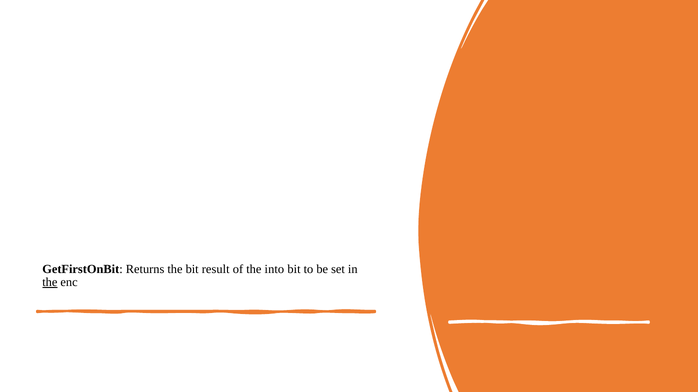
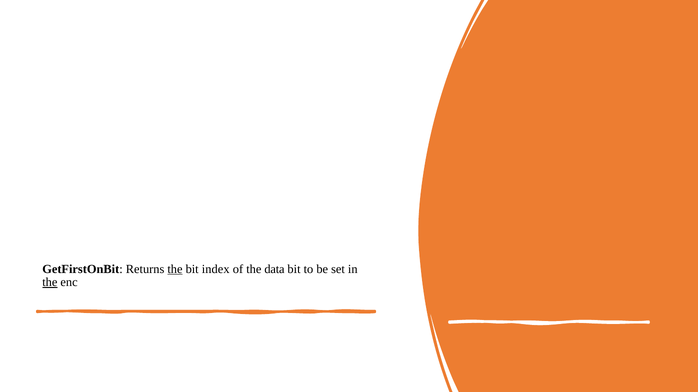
the underline: none -> present (175, 269)
result: result -> index (216, 269)
into: into -> data (275, 269)
